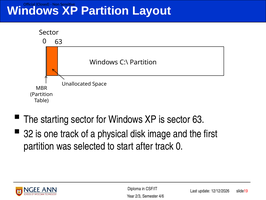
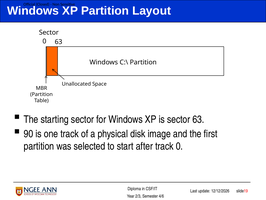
32: 32 -> 90 (28, 134)
